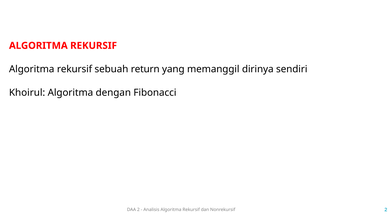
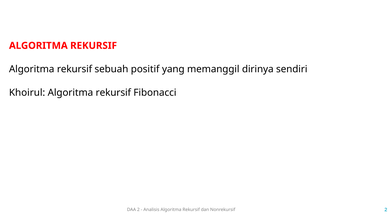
return: return -> positif (145, 69)
dengan: dengan -> rekursif (113, 93)
